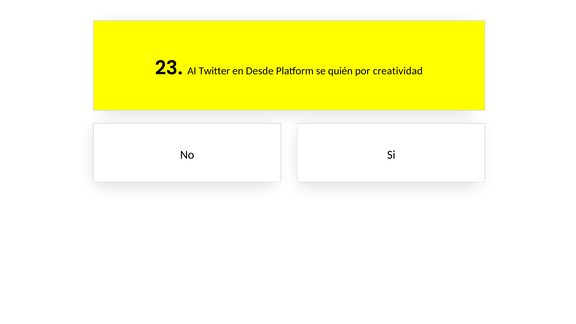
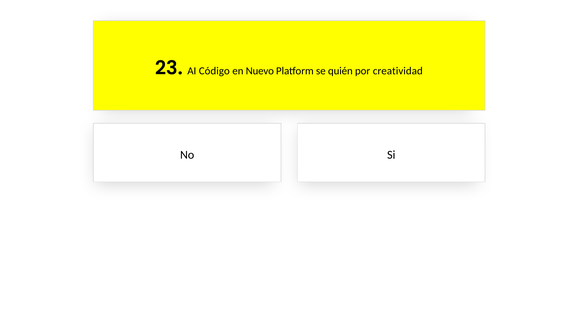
Twitter: Twitter -> Código (214, 71)
Desde: Desde -> Nuevo (260, 71)
